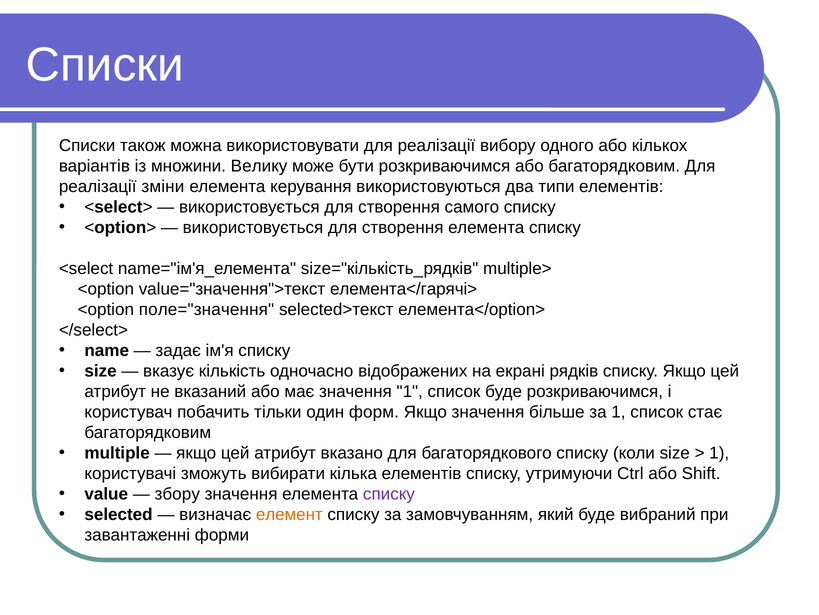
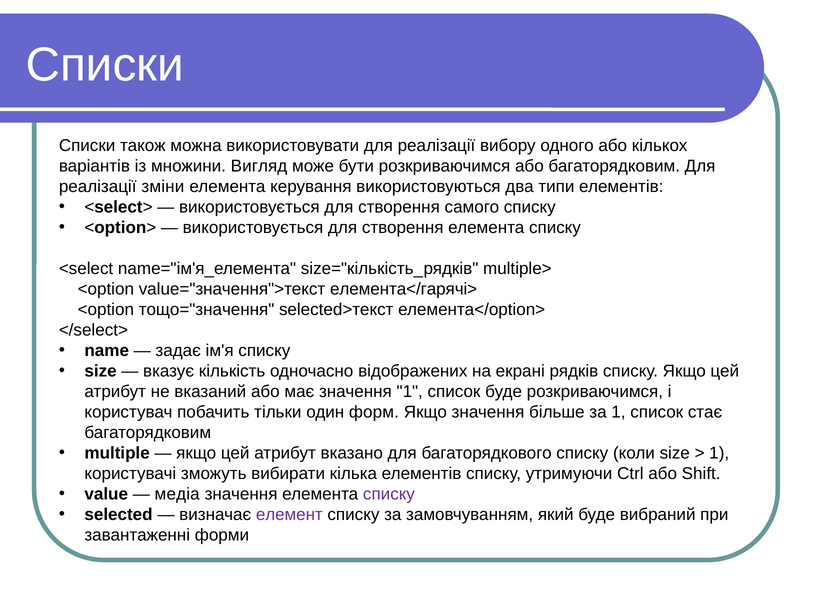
Велику: Велику -> Вигляд (259, 166)
поле="значення: поле="значення -> тощо="значення (207, 309)
збору: збору -> медіа (177, 493)
елемент colour: orange -> purple (289, 514)
